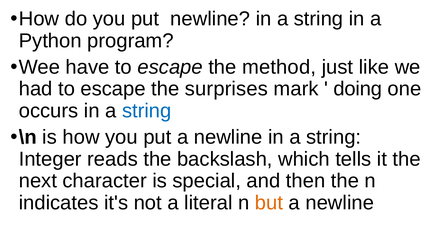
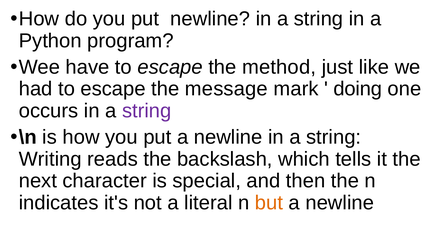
surprises: surprises -> message (226, 89)
string colour: blue -> purple (147, 111)
Integer: Integer -> Writing (50, 159)
